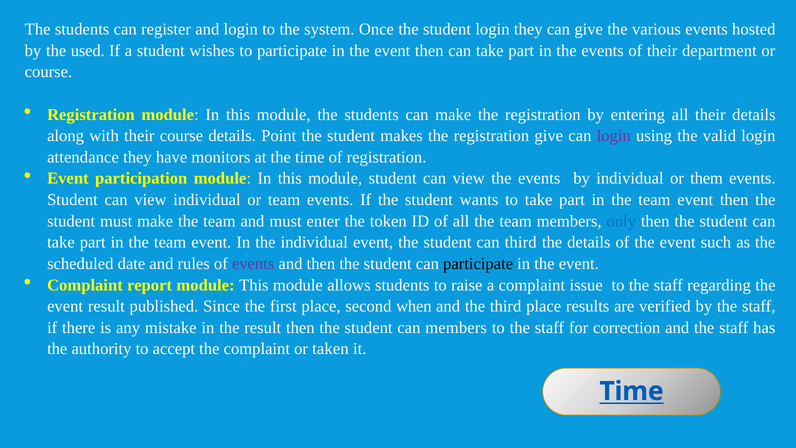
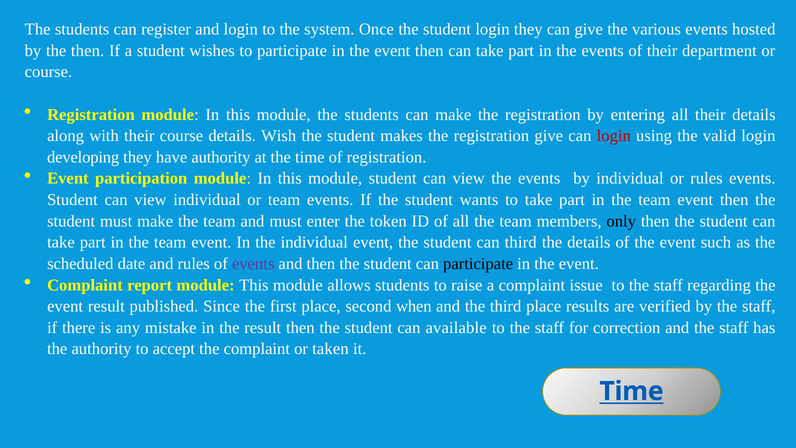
the used: used -> then (88, 51)
Point: Point -> Wish (279, 136)
login colour: purple -> red (614, 136)
attendance: attendance -> developing (83, 157)
have monitors: monitors -> authority (221, 157)
or them: them -> rules (706, 178)
only colour: blue -> black (621, 221)
can members: members -> available (456, 327)
